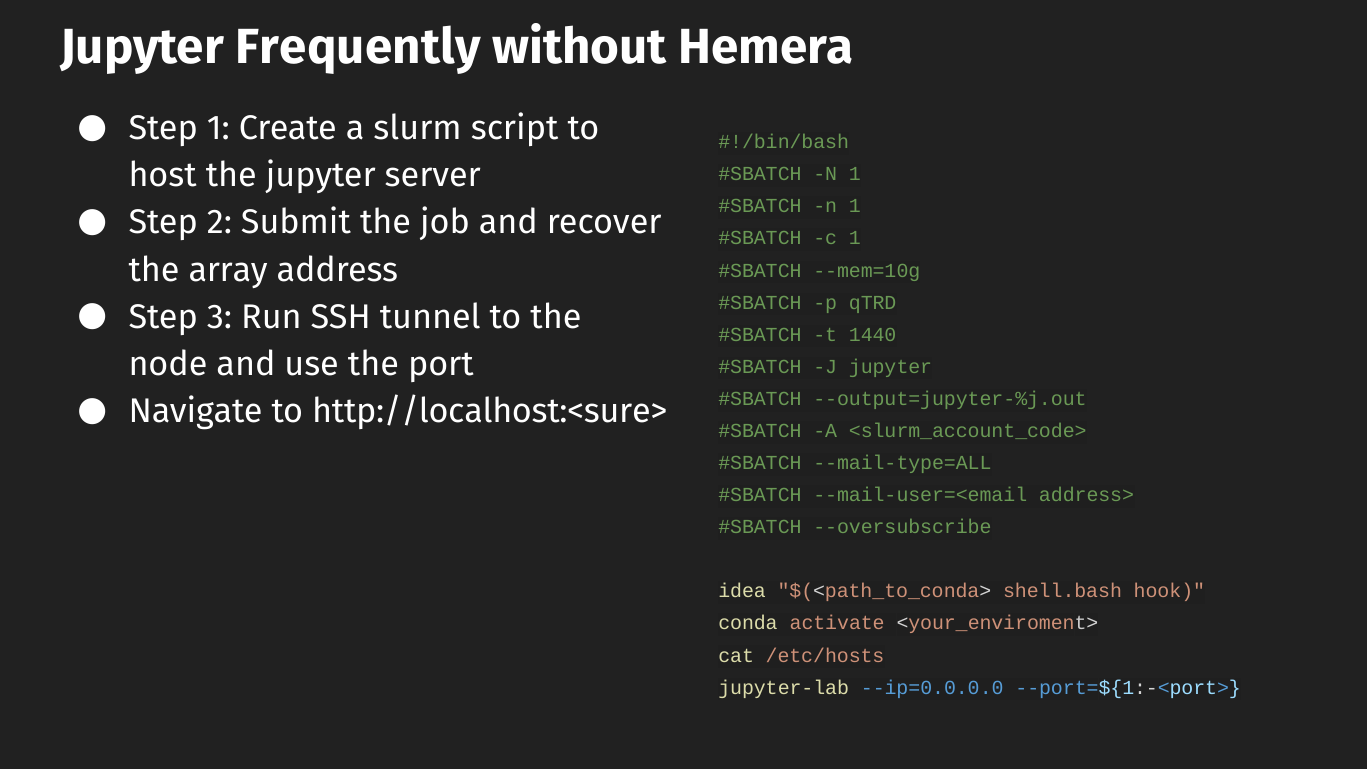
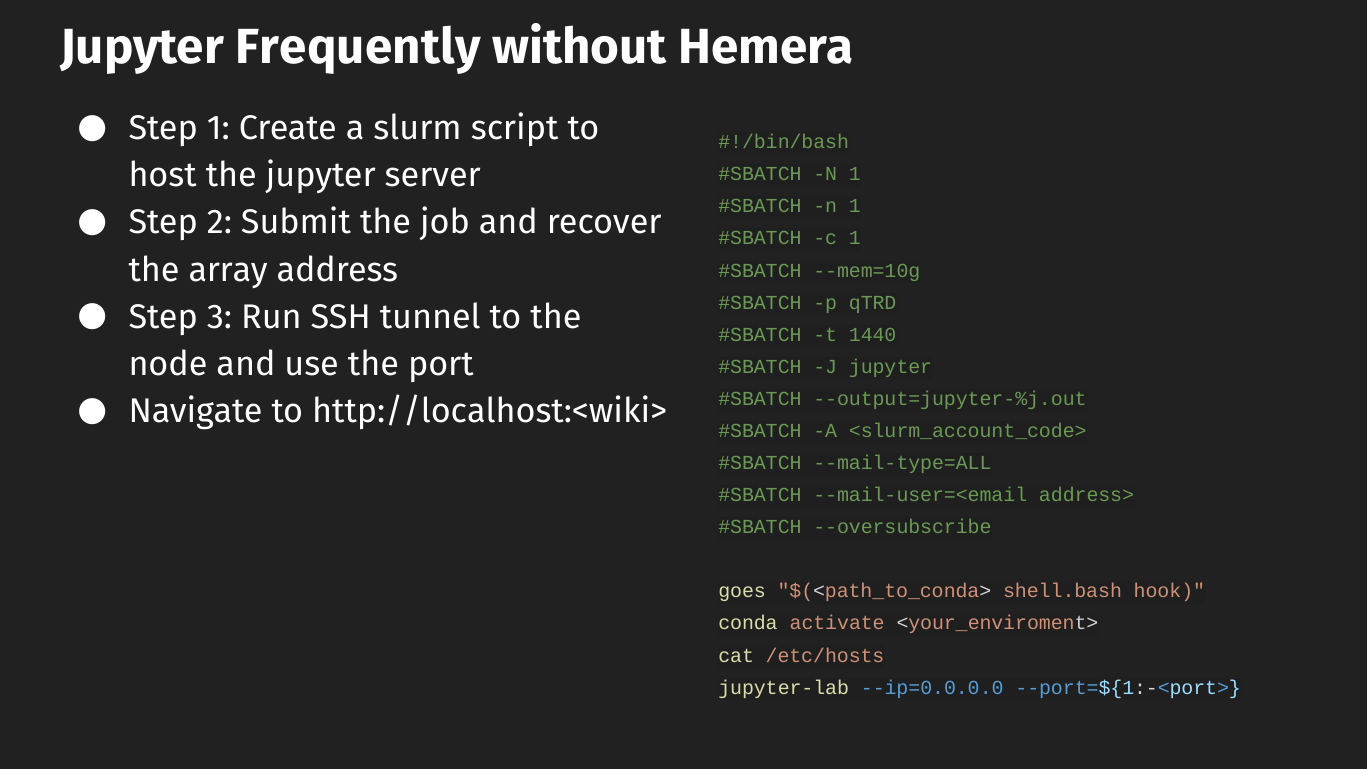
http://localhost:<sure>: http://localhost:<sure> -> http://localhost:<wiki> (490, 411)
idea: idea -> goes (742, 591)
